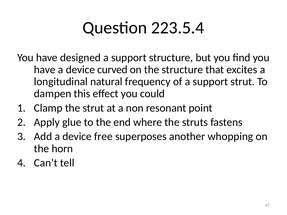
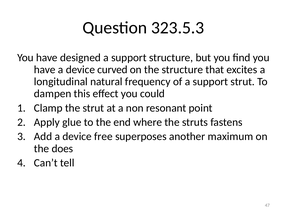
223.5.4: 223.5.4 -> 323.5.3 (178, 28)
whopping: whopping -> maximum (230, 137)
horn: horn -> does (62, 149)
